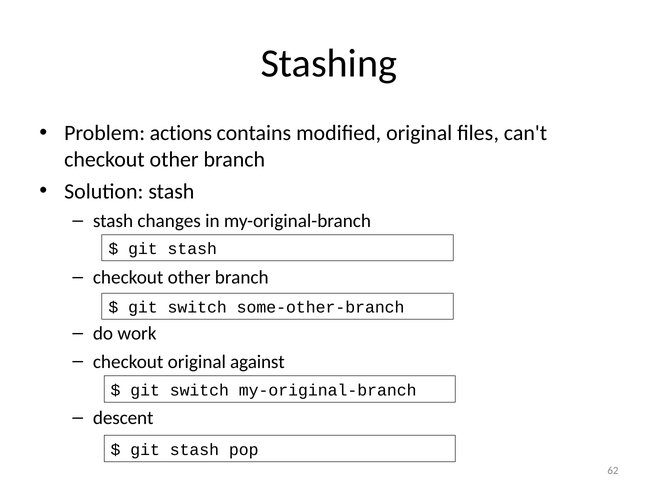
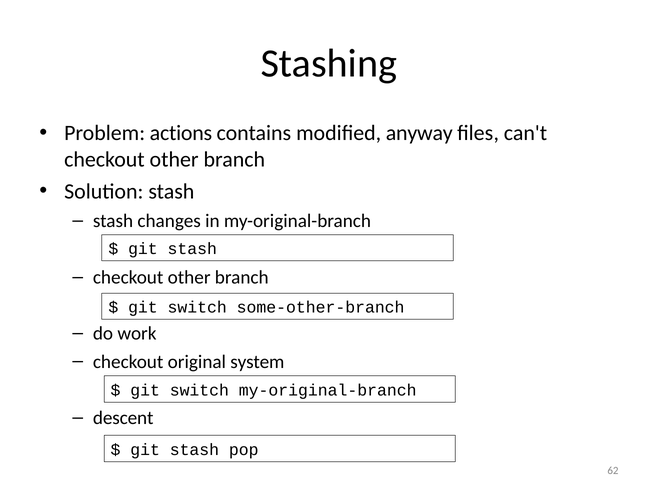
modified original: original -> anyway (419, 133)
against: against -> system (257, 362)
